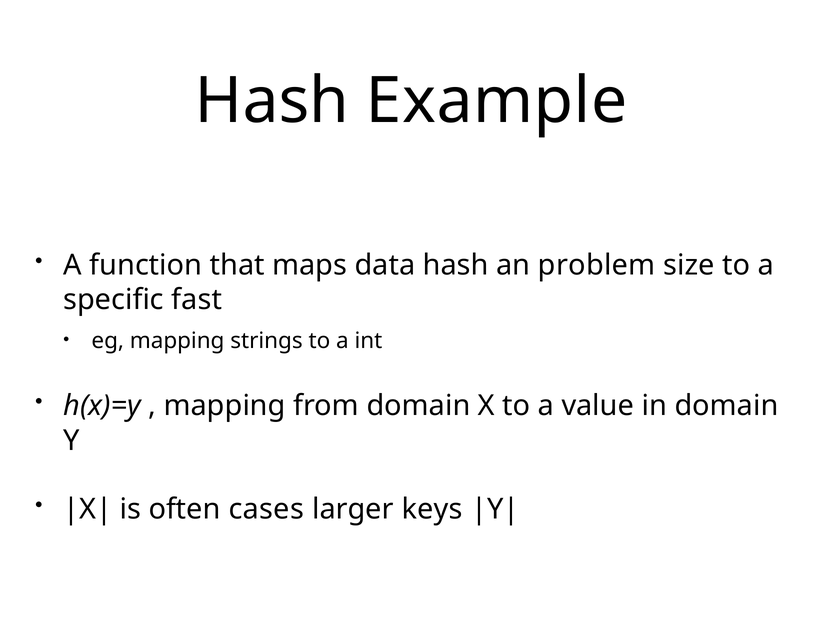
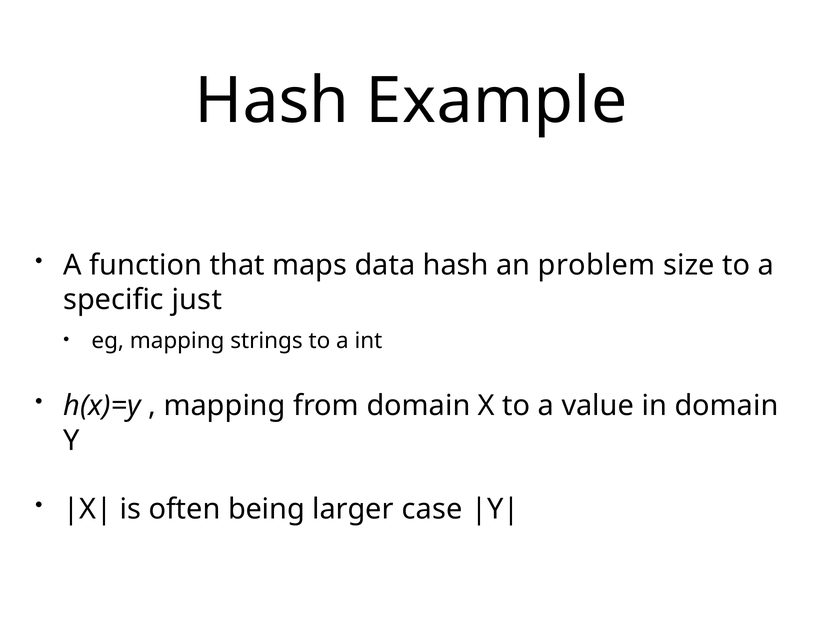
fast: fast -> just (197, 300)
cases: cases -> being (266, 509)
keys: keys -> case (432, 509)
